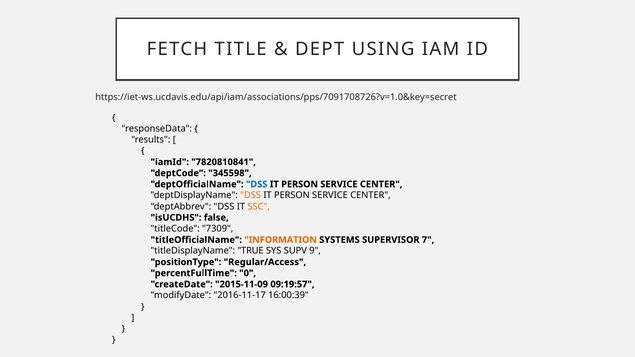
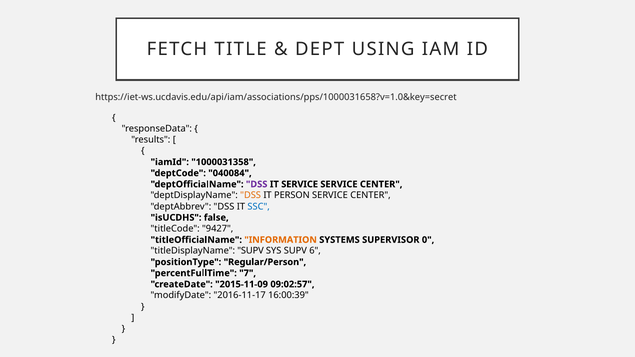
https://iet-ws.ucdavis.edu/api/iam/associations/pps/7091708726?v=1.0&key=secret: https://iet-ws.ucdavis.edu/api/iam/associations/pps/7091708726?v=1.0&key=secret -> https://iet-ws.ucdavis.edu/api/iam/associations/pps/1000031658?v=1.0&key=secret (276, 97)
7820810841: 7820810841 -> 1000031358 (224, 162)
345598: 345598 -> 040084 (230, 173)
DSS colour: blue -> purple (257, 184)
PERSON: PERSON -> SERVICE (300, 184)
SSC colour: orange -> blue (259, 207)
7309: 7309 -> 9427 (218, 229)
7: 7 -> 0 (428, 240)
titleDisplayName TRUE: TRUE -> SUPV (251, 251)
9: 9 -> 6 (315, 251)
Regular/Access: Regular/Access -> Regular/Person (265, 262)
0: 0 -> 7 (248, 273)
09:19:57: 09:19:57 -> 09:02:57 (292, 284)
